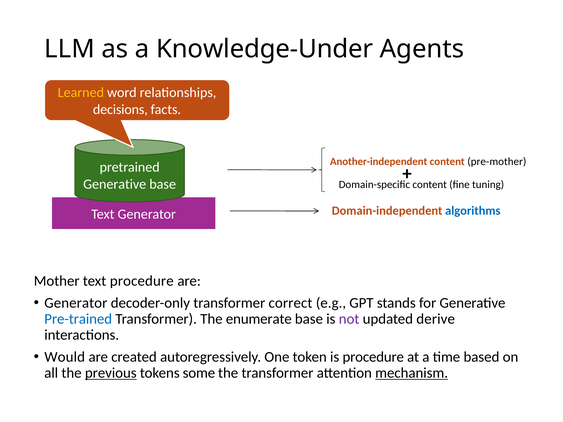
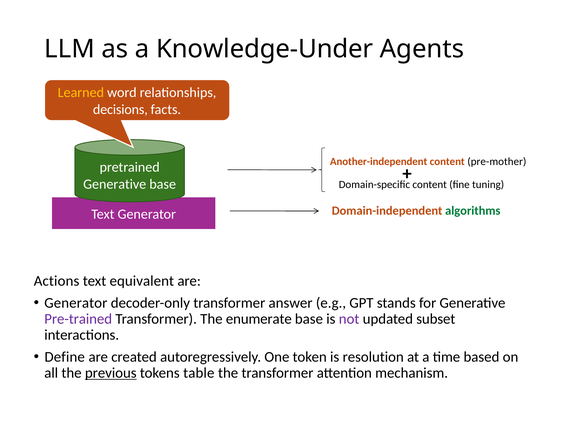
algorithms colour: blue -> green (473, 211)
Mother: Mother -> Actions (57, 281)
text procedure: procedure -> equivalent (142, 281)
correct: correct -> answer (291, 303)
Pre-trained colour: blue -> purple (78, 319)
derive: derive -> subset (436, 319)
Would: Would -> Define (65, 357)
is procedure: procedure -> resolution (373, 357)
some: some -> table (199, 373)
mechanism underline: present -> none (412, 373)
